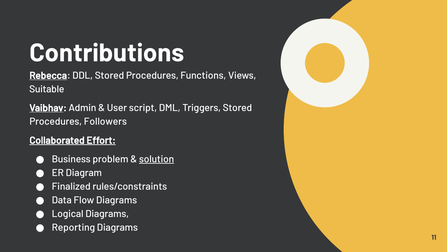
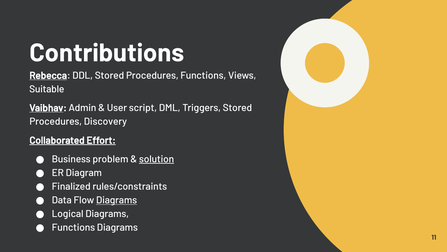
Followers: Followers -> Discovery (105, 121)
Diagrams underline: none -> present (117, 200)
Reporting: Reporting -> Functions (73, 227)
